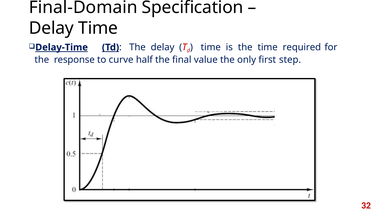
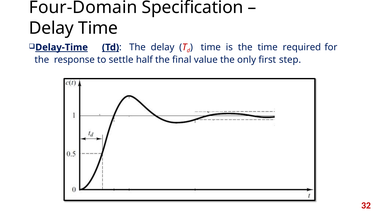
Final-Domain: Final-Domain -> Four-Domain (83, 7)
curve: curve -> settle (121, 60)
